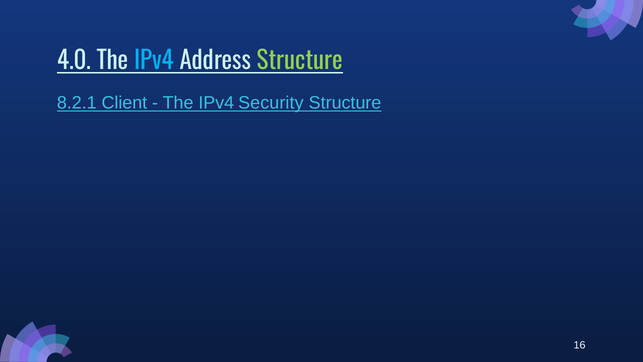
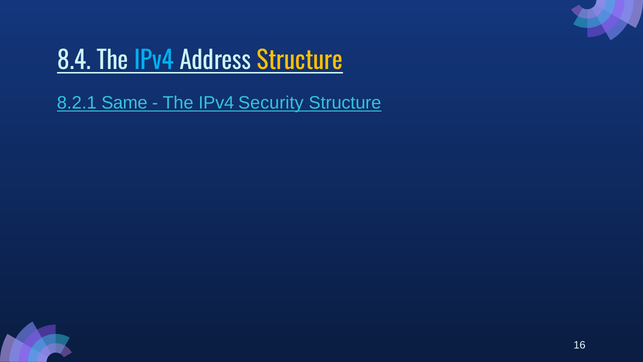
4.0: 4.0 -> 8.4 (74, 61)
Structure colour: light green -> yellow (300, 61)
Client: Client -> Same (124, 103)
